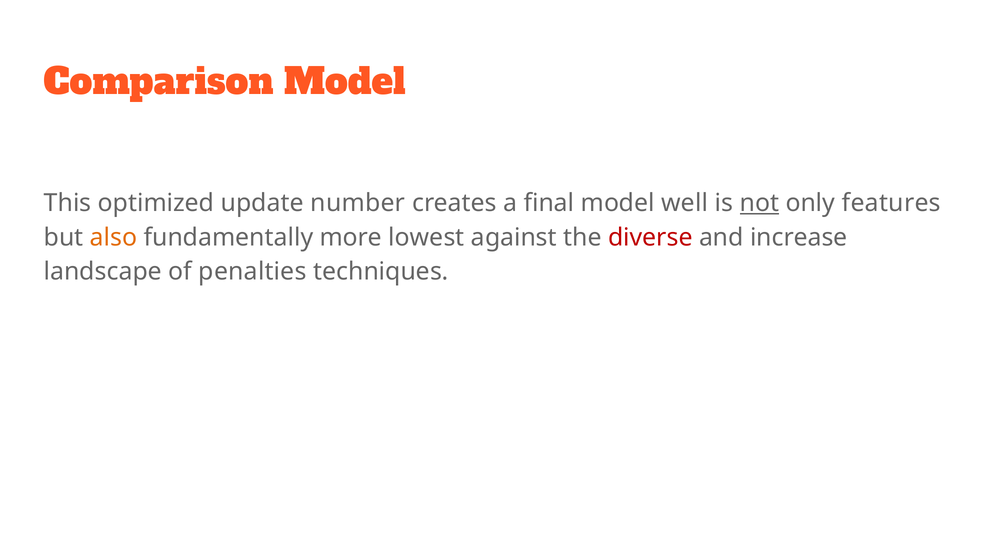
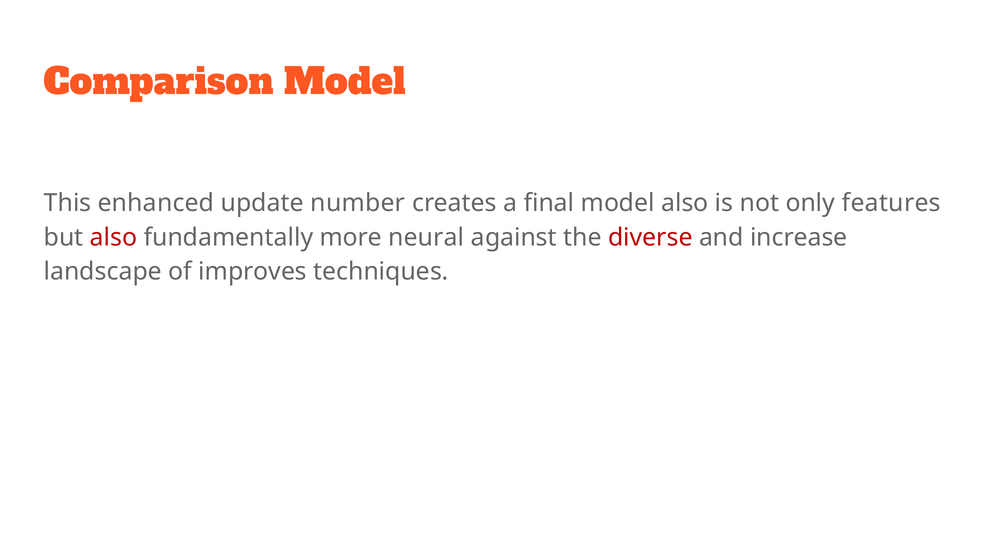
optimized: optimized -> enhanced (156, 203)
model well: well -> also (685, 203)
not underline: present -> none (759, 203)
also colour: orange -> red (114, 237)
lowest: lowest -> neural (426, 237)
penalties: penalties -> improves (253, 272)
